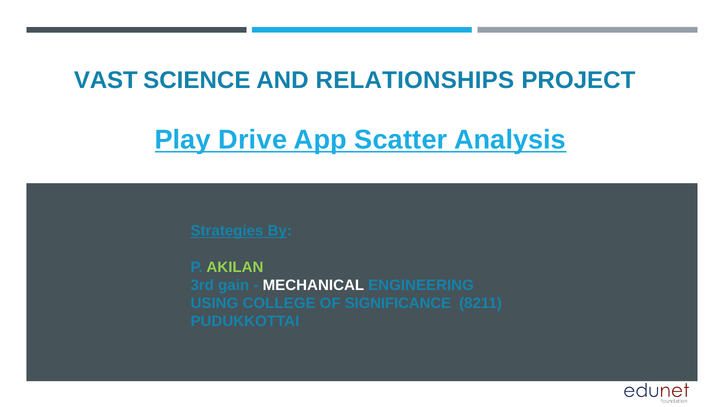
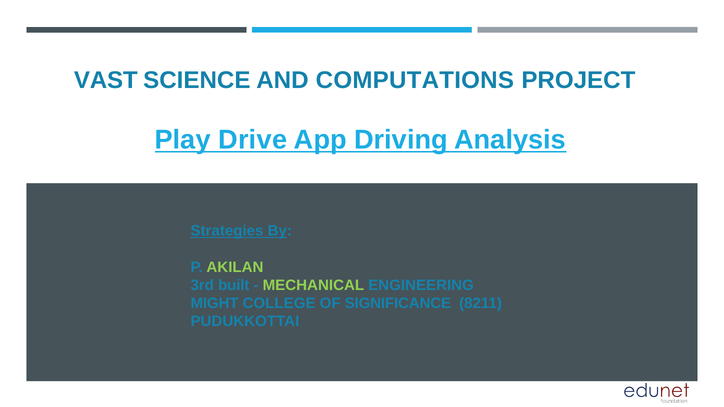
RELATIONSHIPS: RELATIONSHIPS -> COMPUTATIONS (415, 80)
Scatter: Scatter -> Driving (401, 140)
gain: gain -> built (234, 285)
MECHANICAL colour: white -> light green (313, 285)
USING: USING -> MIGHT (215, 303)
